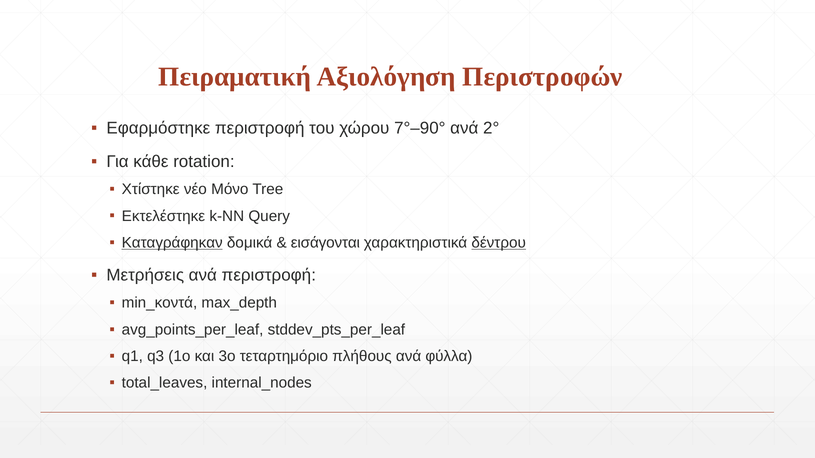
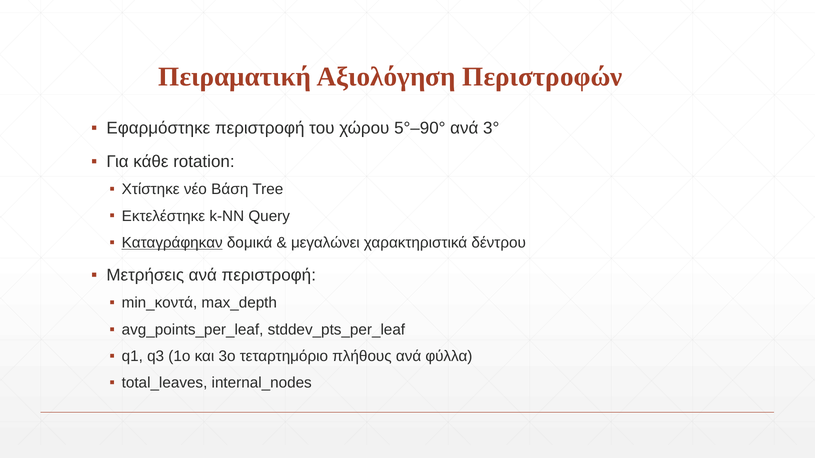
7°–90°: 7°–90° -> 5°–90° (420, 128)
2°: 2° -> 3° (491, 128)
Μόνο: Μόνο -> Βάση (230, 190)
εισάγονται: εισάγονται -> μεγαλώνει (325, 243)
δέντρου underline: present -> none (499, 243)
